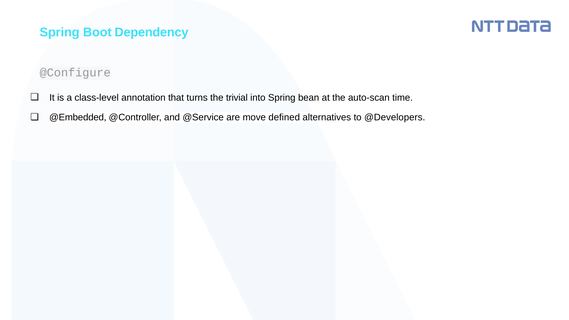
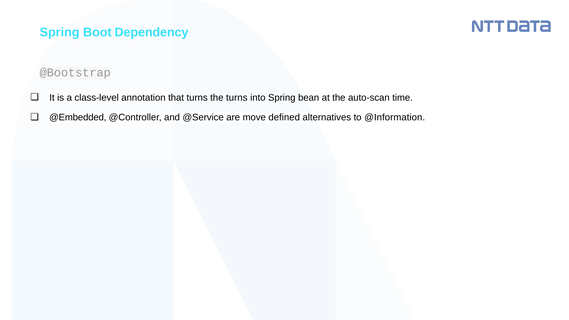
@Configure: @Configure -> @Bootstrap (75, 73)
the trivial: trivial -> turns (237, 98)
@Developers: @Developers -> @Information (395, 118)
